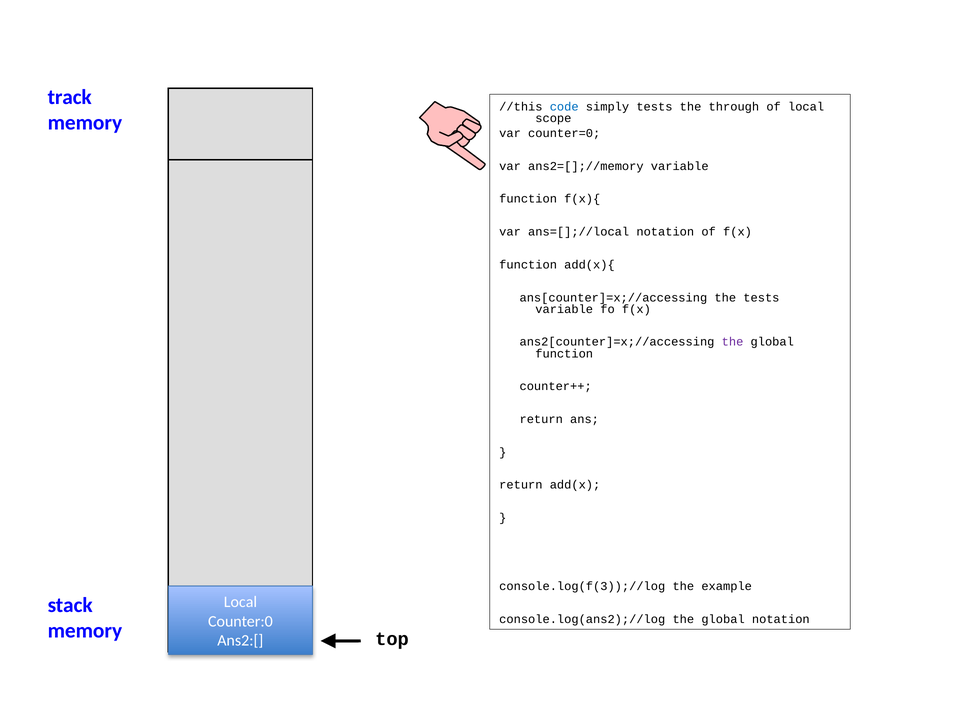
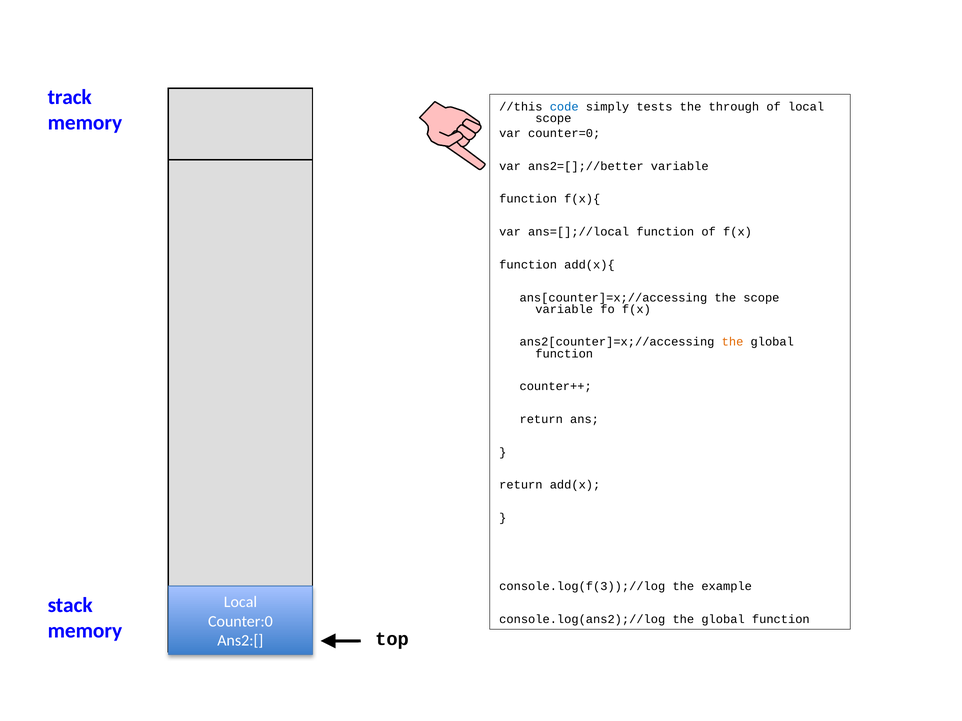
ans2=[];//memory: ans2=[];//memory -> ans2=[];//better (586, 166)
ans=[];//local notation: notation -> function (665, 232)
the tests: tests -> scope (761, 298)
the colour: purple -> orange (733, 342)
console.log(ans2);//log the global notation: notation -> function (781, 620)
